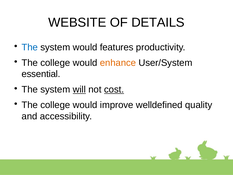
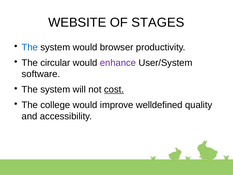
DETAILS: DETAILS -> STAGES (158, 22)
features: features -> browser (117, 47)
college: college -> circular (55, 63)
enhance colour: orange -> purple (118, 63)
essential: essential -> software (41, 74)
will underline: present -> none (79, 89)
